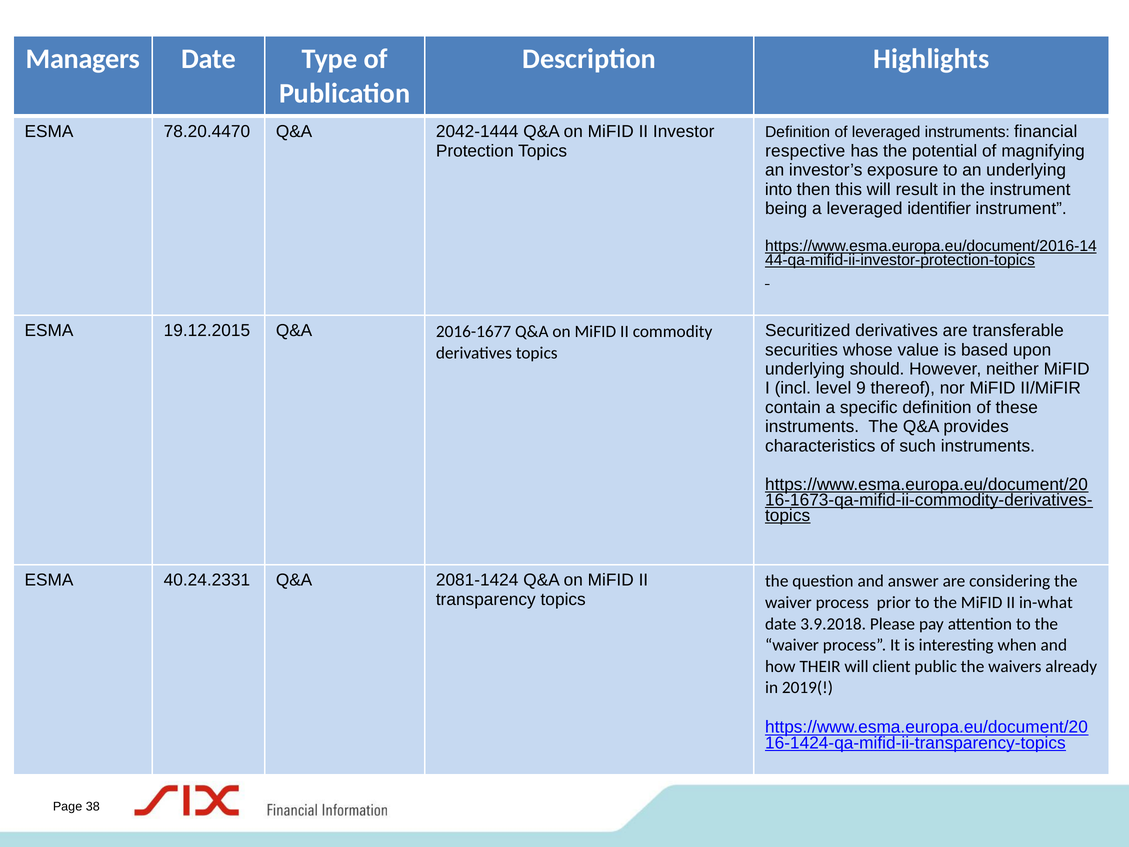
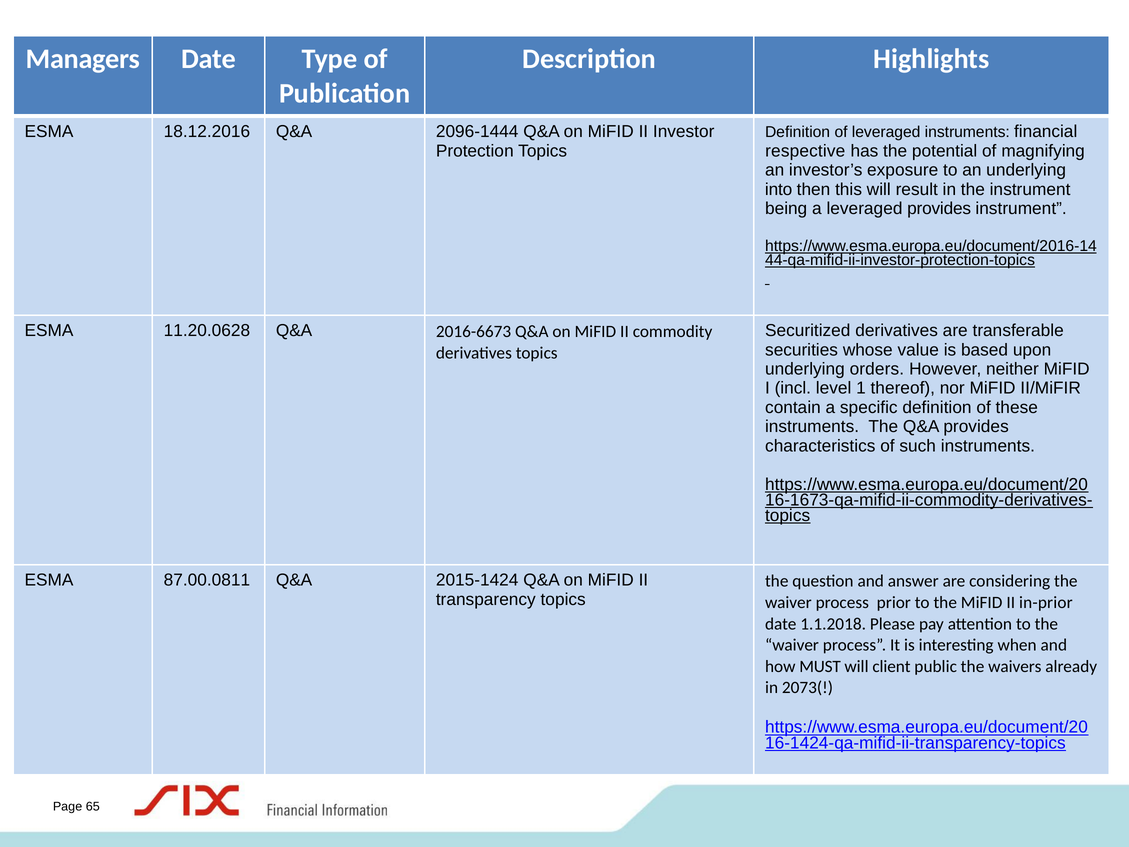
78.20.4470: 78.20.4470 -> 18.12.2016 (207, 132)
2042-1444: 2042-1444 -> 2096-1444 (477, 132)
leveraged identifier: identifier -> provides (939, 208)
19.12.2015: 19.12.2015 -> 11.20.0628 (207, 331)
2016-1677: 2016-1677 -> 2016-6673 (474, 332)
should: should -> orders (877, 369)
9: 9 -> 1 (861, 388)
40.24.2331: 40.24.2331 -> 87.00.0811 (207, 580)
2081-1424: 2081-1424 -> 2015-1424 (477, 580)
in-what: in-what -> in-prior (1046, 602)
3.9.2018: 3.9.2018 -> 1.1.2018 (833, 624)
THEIR: THEIR -> MUST (820, 666)
2019(: 2019( -> 2073( (808, 688)
38: 38 -> 65 (93, 806)
